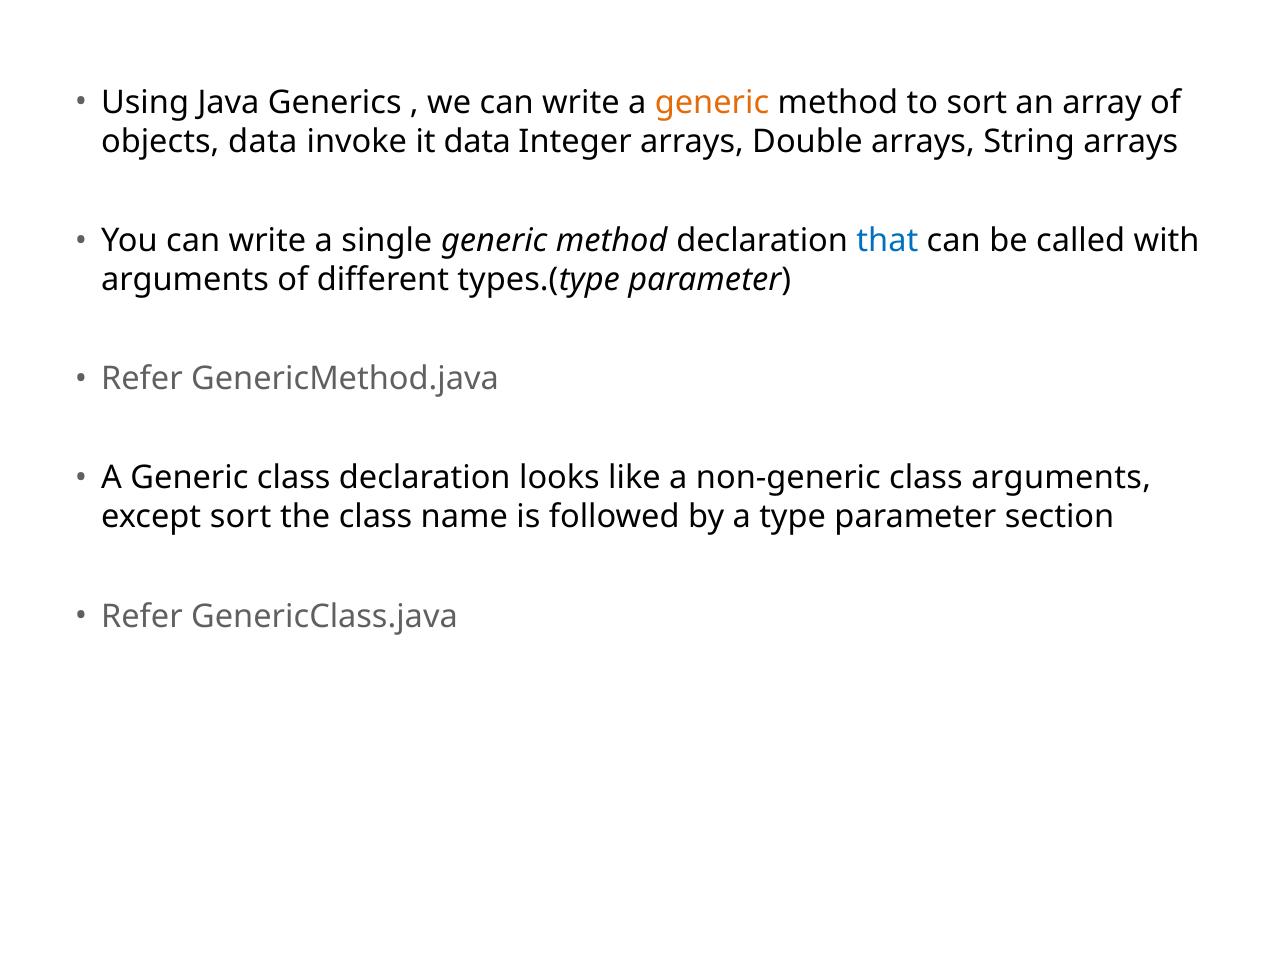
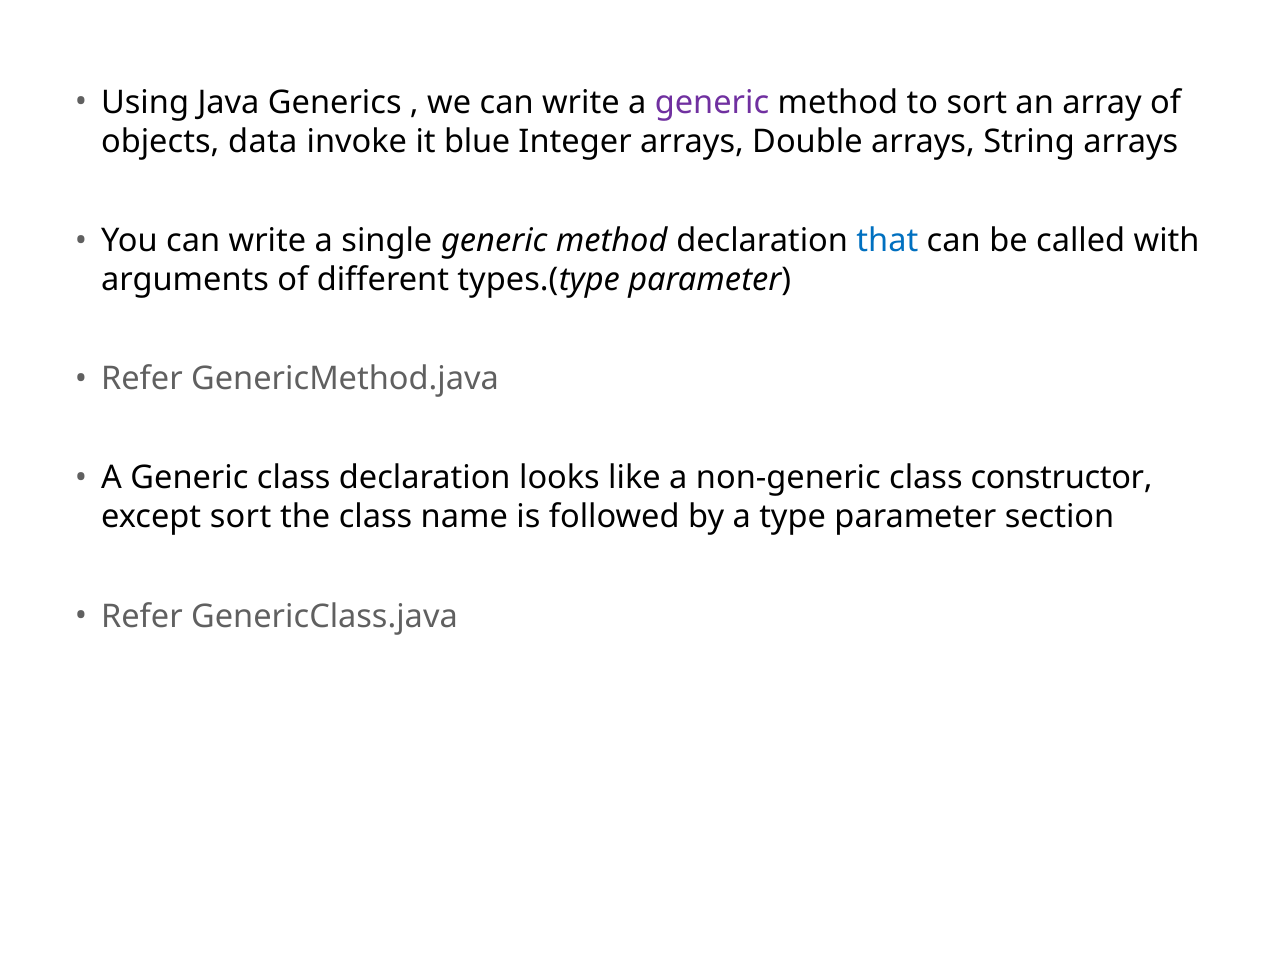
generic colour: orange -> purple (712, 102)
it data: data -> blue (477, 141)
class arguments: arguments -> constructor (1062, 478)
